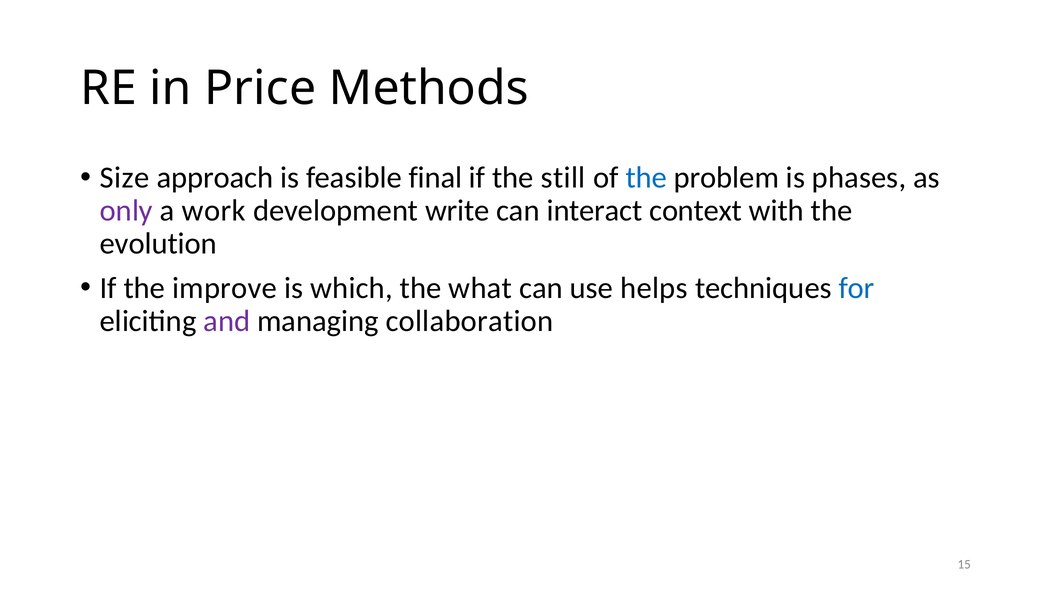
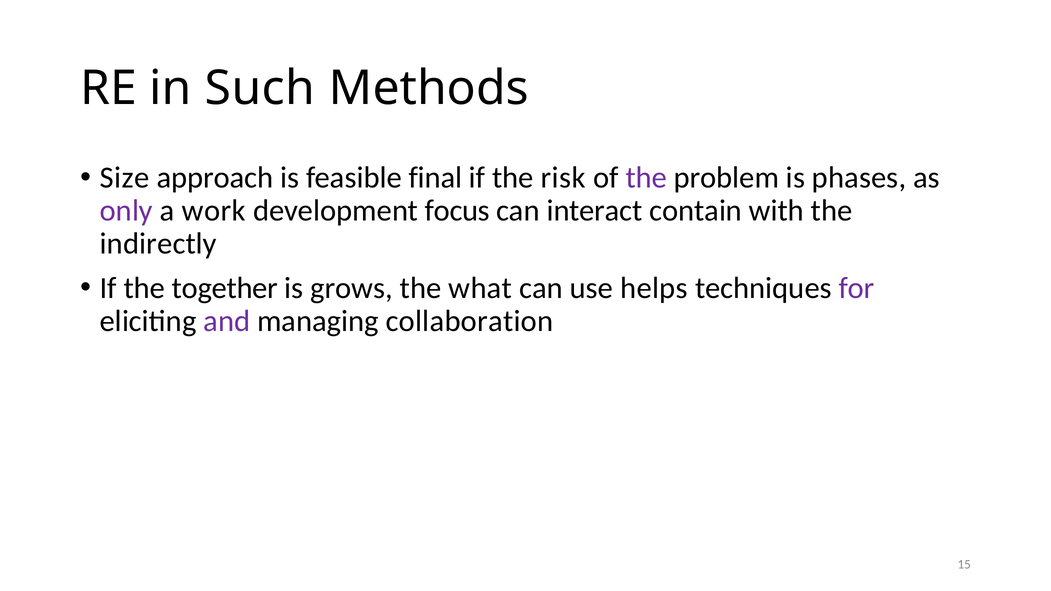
Price: Price -> Such (260, 88)
still: still -> risk (563, 178)
the colour: blue -> purple (646, 178)
write: write -> focus (457, 211)
context: context -> contain (696, 211)
evolution: evolution -> indirectly (158, 244)
improve: improve -> together (225, 288)
which: which -> grows (352, 288)
for colour: blue -> purple (857, 288)
